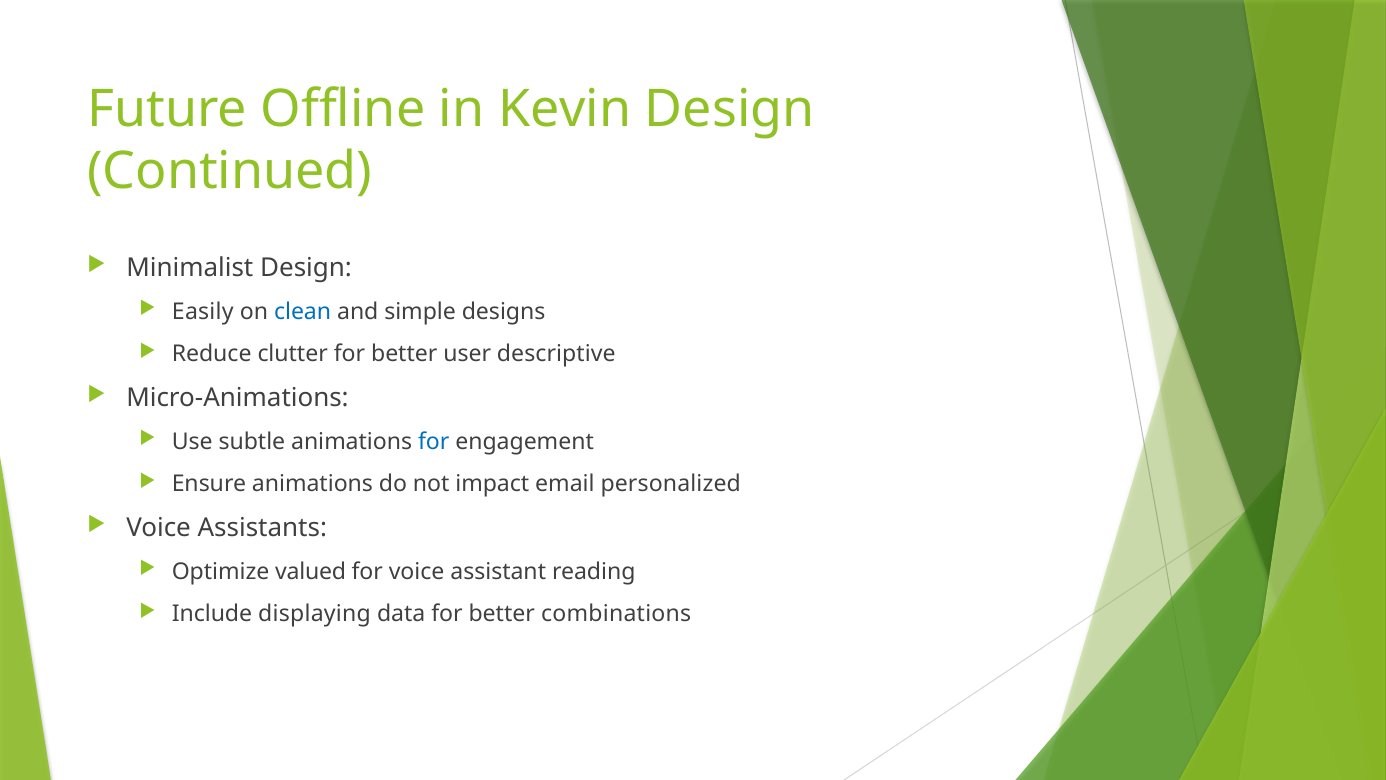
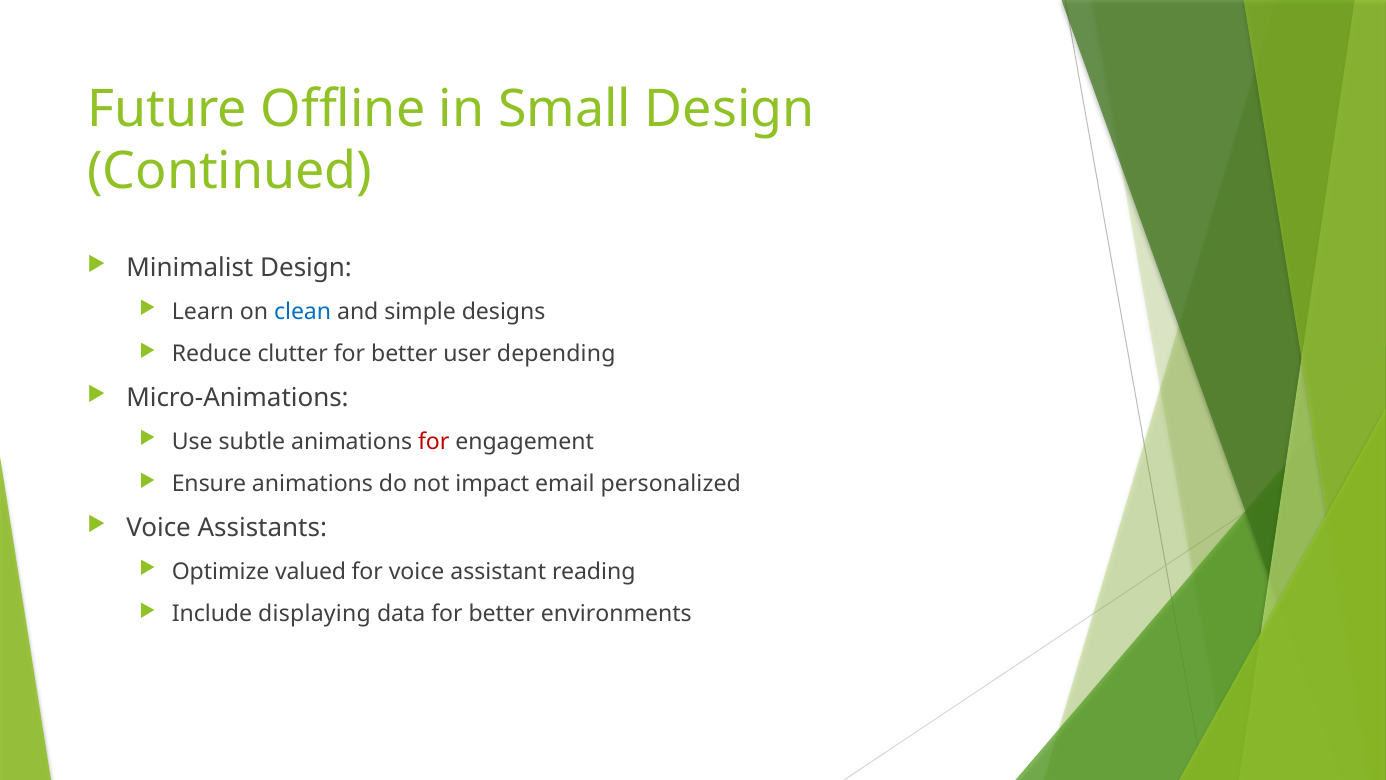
Kevin: Kevin -> Small (565, 109)
Easily: Easily -> Learn (203, 312)
descriptive: descriptive -> depending (556, 354)
for colour: blue -> red (434, 442)
combinations: combinations -> environments (616, 614)
